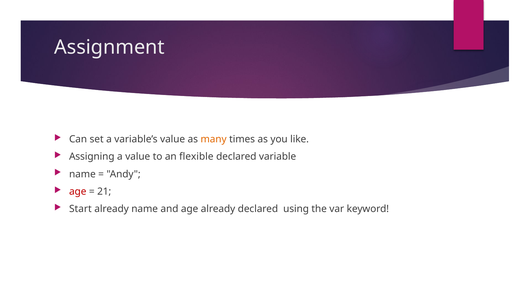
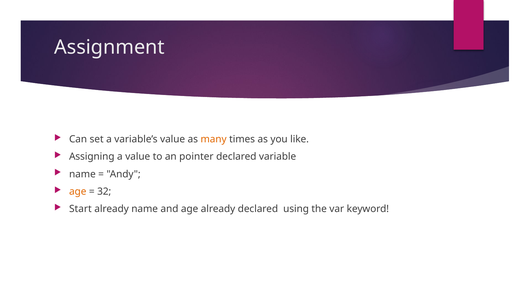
flexible: flexible -> pointer (196, 157)
age colour: red -> orange (78, 192)
21: 21 -> 32 (104, 192)
